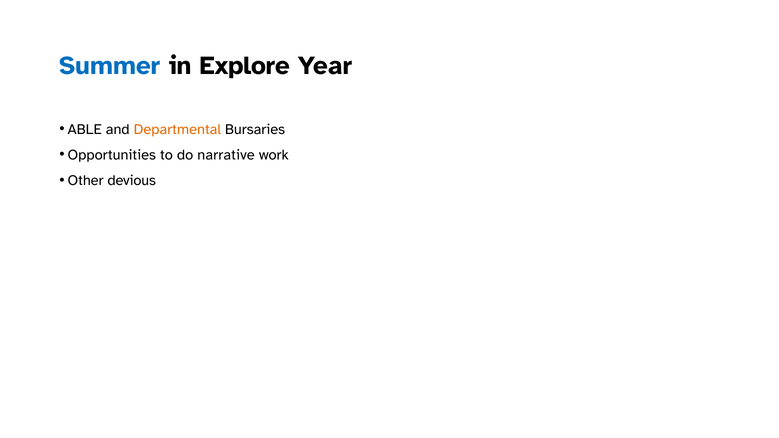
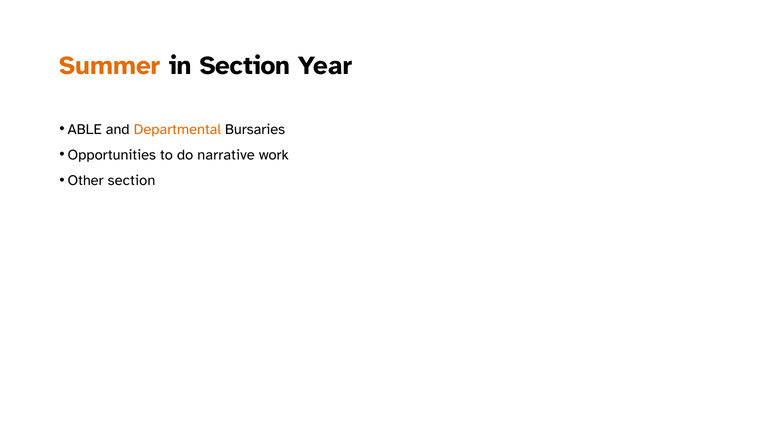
Summer colour: blue -> orange (110, 65)
in Explore: Explore -> Section (245, 65)
Other devious: devious -> section (132, 181)
